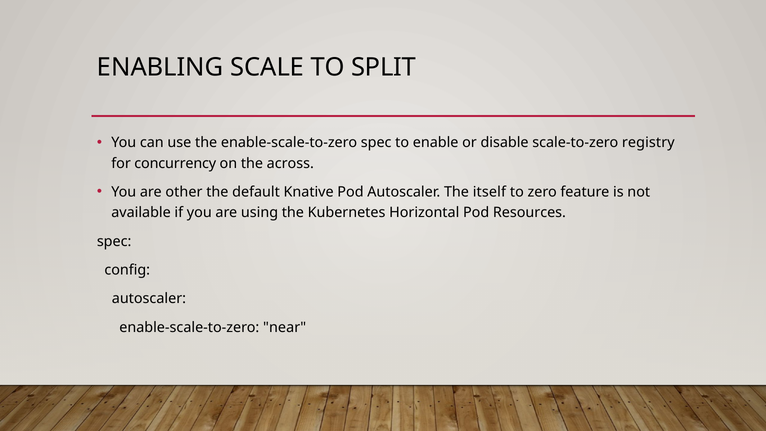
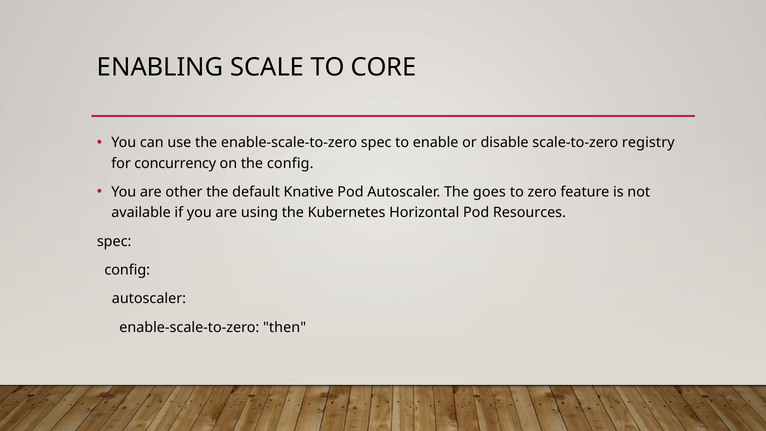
SPLIT: SPLIT -> CORE (384, 67)
the across: across -> config (290, 163)
itself: itself -> goes (489, 192)
near: near -> then (285, 327)
